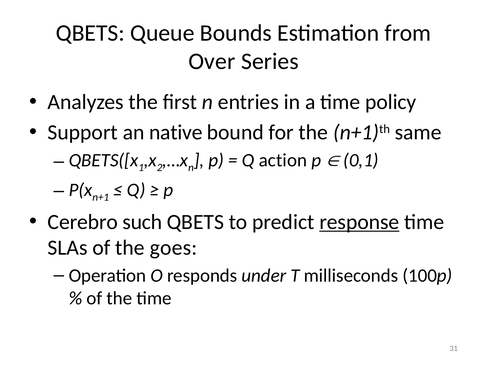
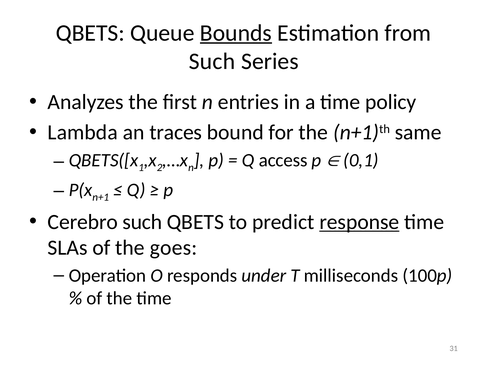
Bounds underline: none -> present (236, 33)
Over: Over -> Such (212, 61)
Support: Support -> Lambda (83, 133)
native: native -> traces (176, 133)
action: action -> access (283, 160)
